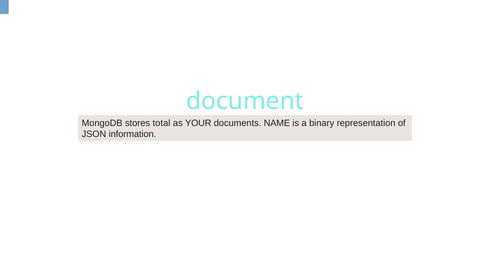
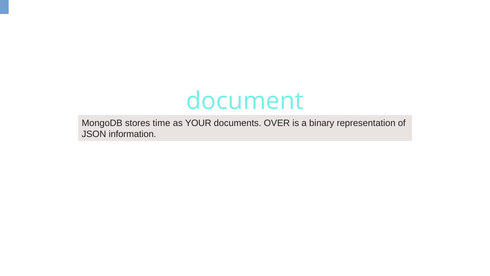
total: total -> time (161, 123)
NAME: NAME -> OVER (277, 123)
